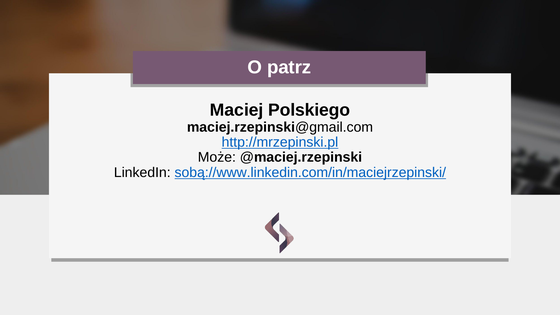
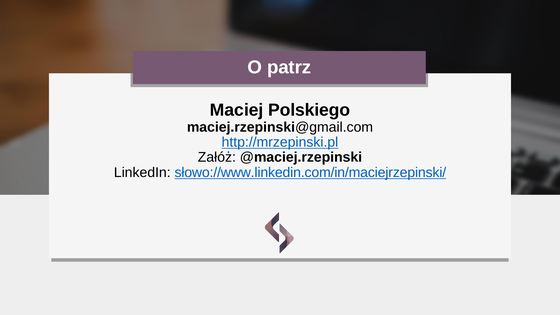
Może: Może -> Załóż (217, 157)
sobą://www.linkedin.com/in/maciejrzepinski/: sobą://www.linkedin.com/in/maciejrzepinski/ -> słowo://www.linkedin.com/in/maciejrzepinski/ (310, 172)
